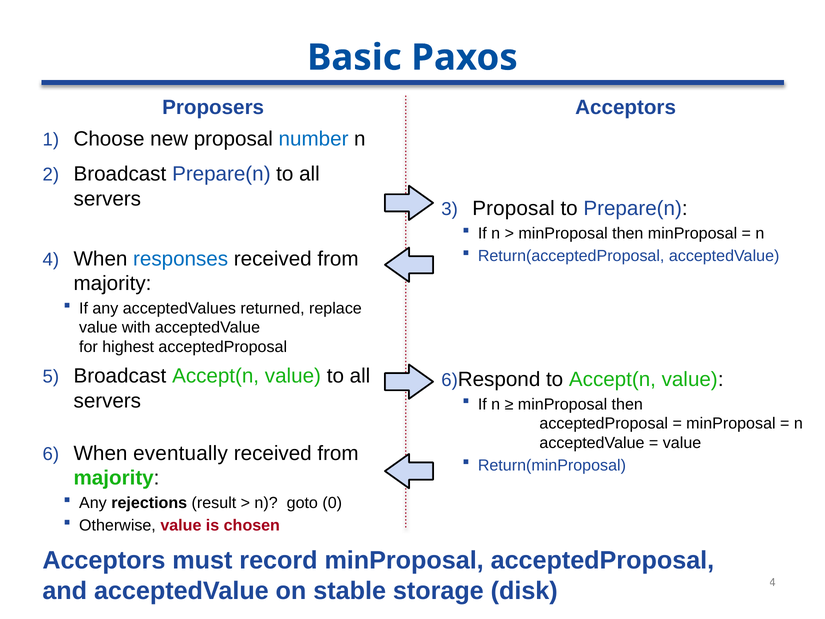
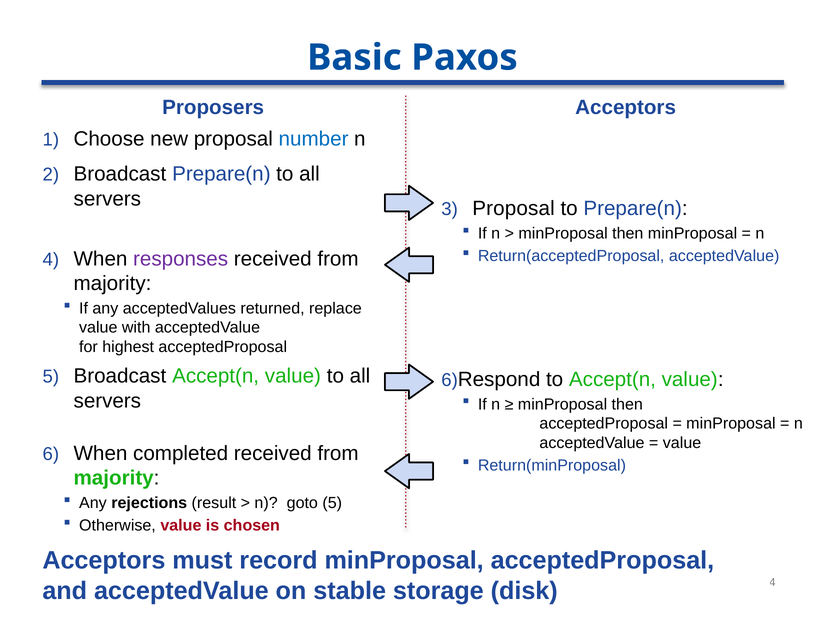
responses colour: blue -> purple (181, 259)
eventually: eventually -> completed (181, 453)
goto 0: 0 -> 5 (332, 503)
